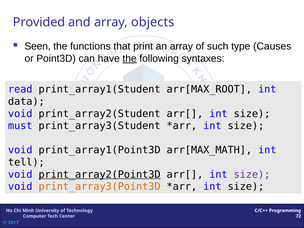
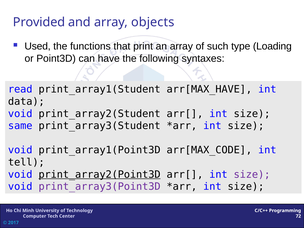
Seen: Seen -> Used (38, 46)
Causes: Causes -> Loading (272, 46)
the underline: present -> none (130, 58)
arr[MAX_ROOT: arr[MAX_ROOT -> arr[MAX_HAVE (209, 89)
must: must -> same (20, 126)
arr[MAX_MATH: arr[MAX_MATH -> arr[MAX_CODE (209, 150)
print_array3(Point3D colour: orange -> purple (100, 187)
